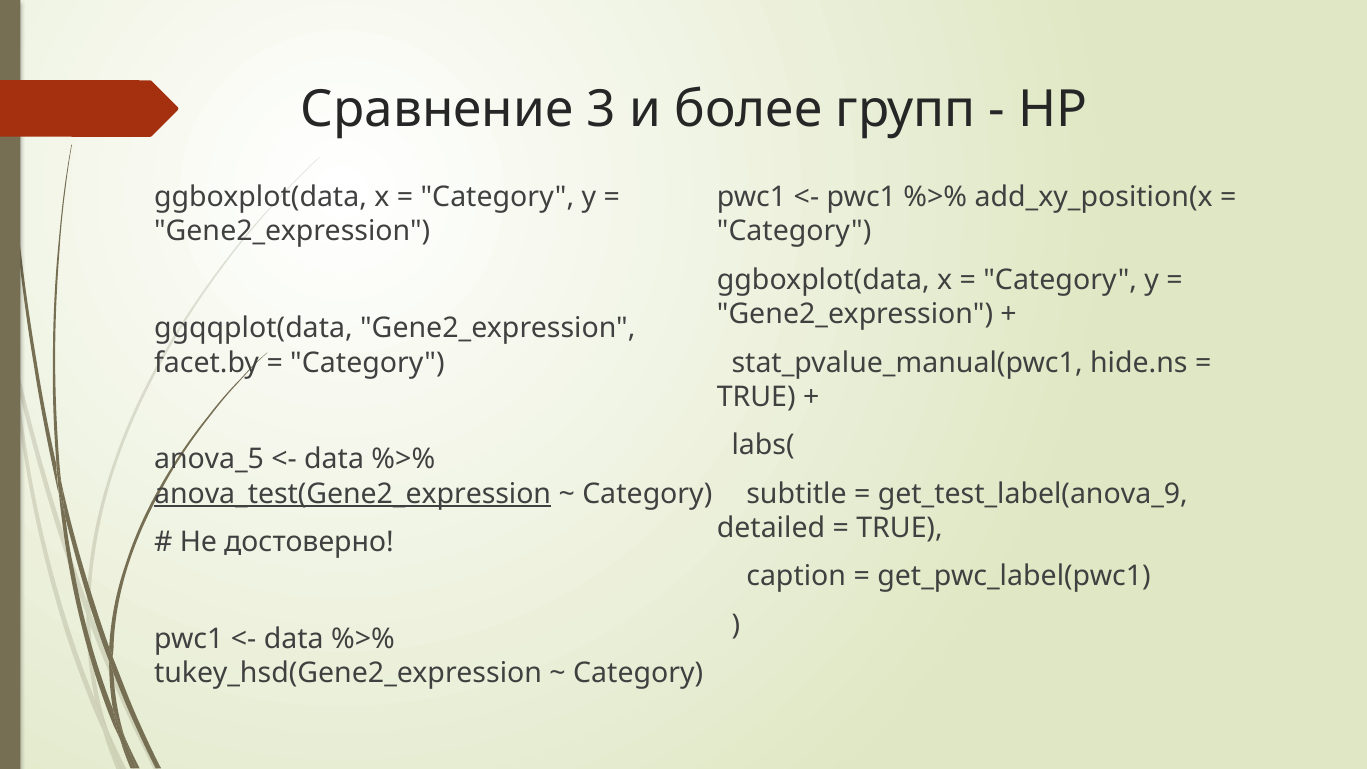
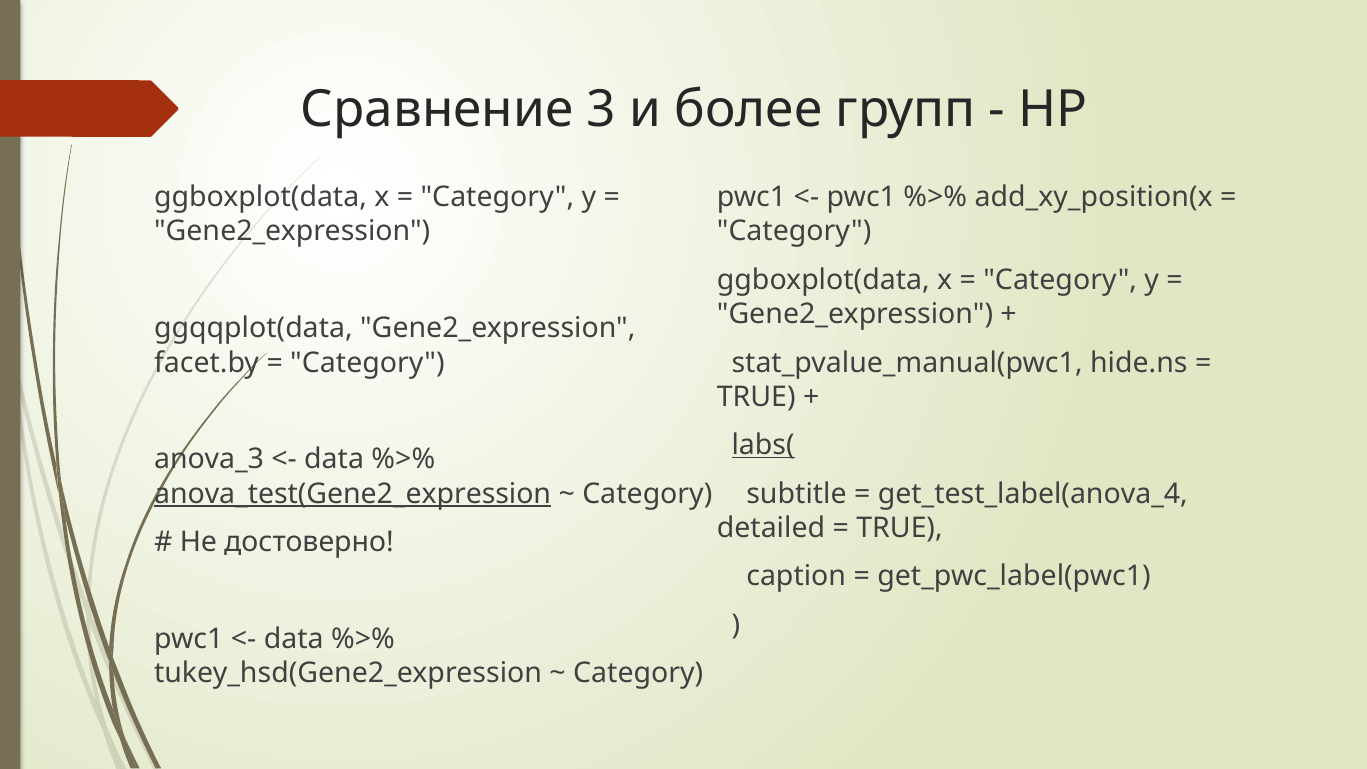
labs( underline: none -> present (763, 445)
anova_5: anova_5 -> anova_3 (209, 460)
get_test_label(anova_9: get_test_label(anova_9 -> get_test_label(anova_4 (1033, 494)
